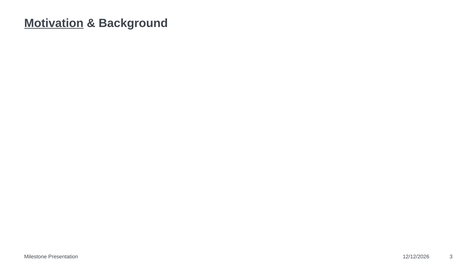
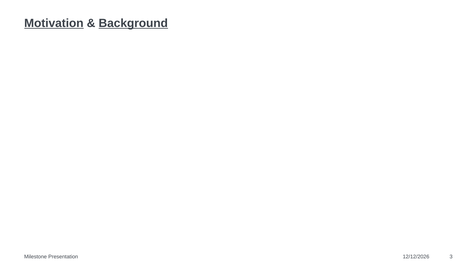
Background underline: none -> present (133, 23)
